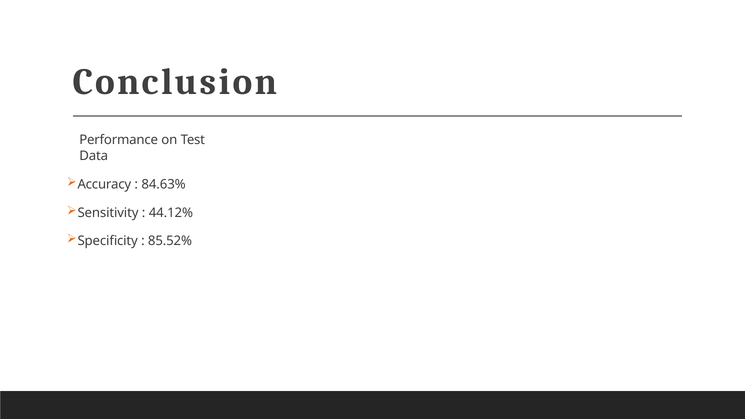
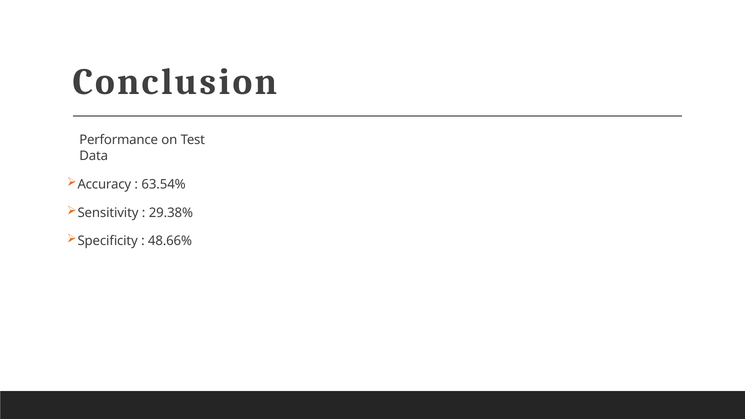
84.63%: 84.63% -> 63.54% (164, 184)
44.12%: 44.12% -> 29.38% (171, 213)
85.52%: 85.52% -> 48.66% (170, 241)
